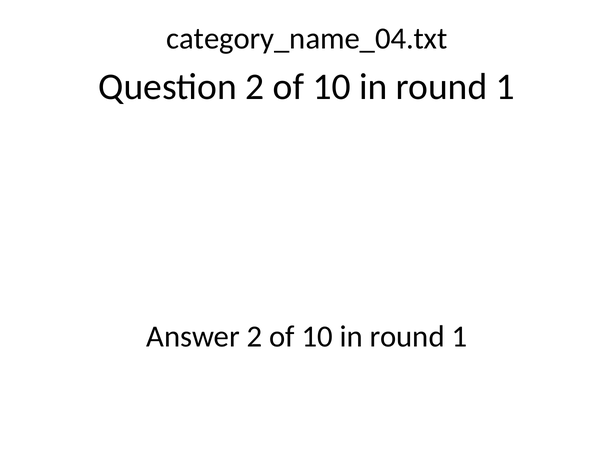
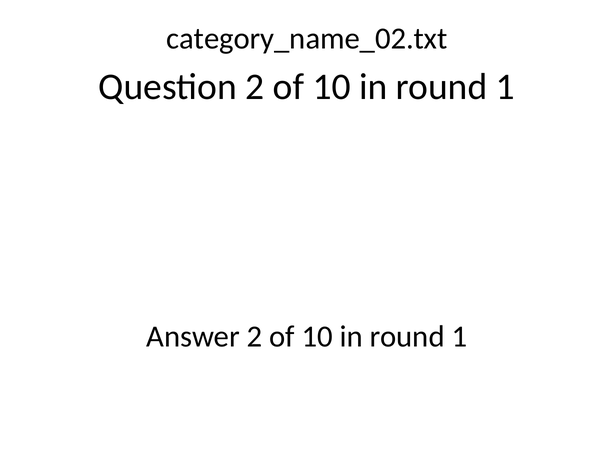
category_name_04.txt: category_name_04.txt -> category_name_02.txt (307, 39)
